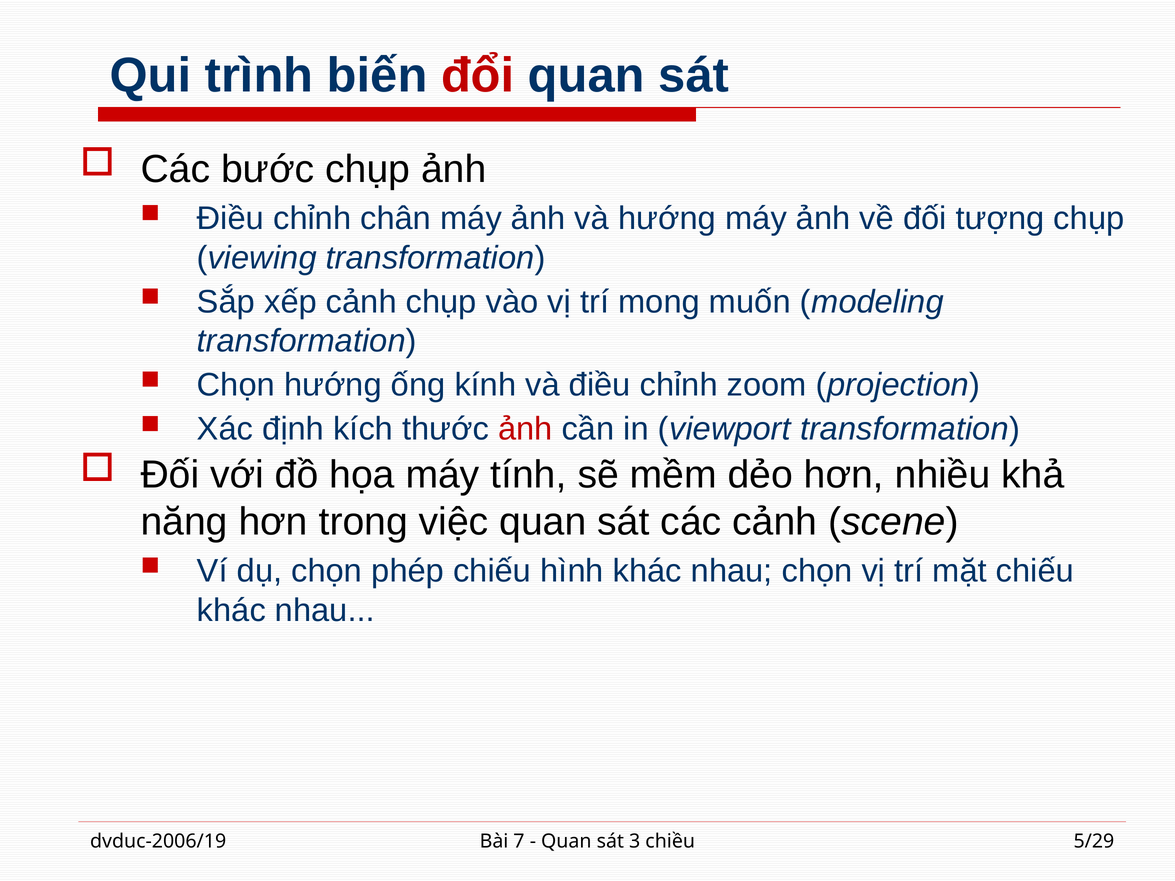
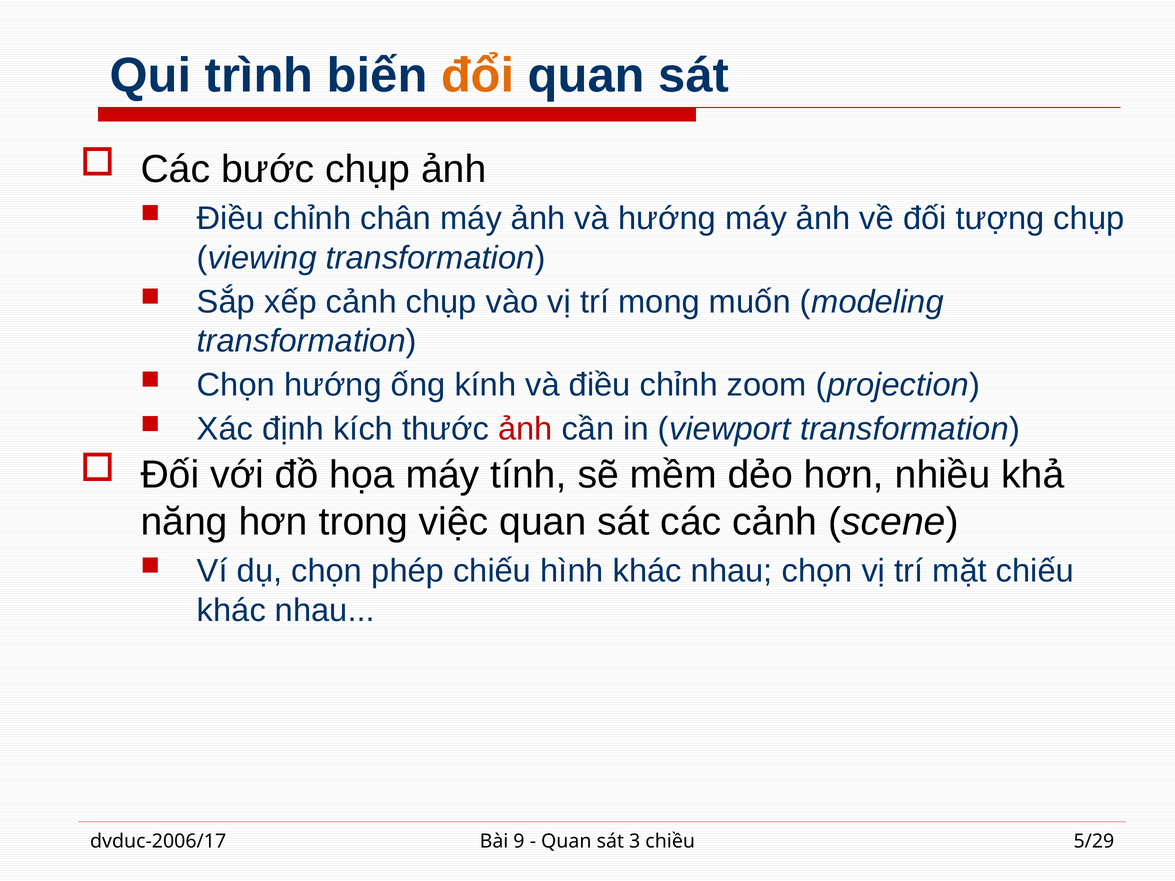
đổi colour: red -> orange (478, 76)
dvduc-2006/19: dvduc-2006/19 -> dvduc-2006/17 (158, 841)
7: 7 -> 9 (519, 841)
